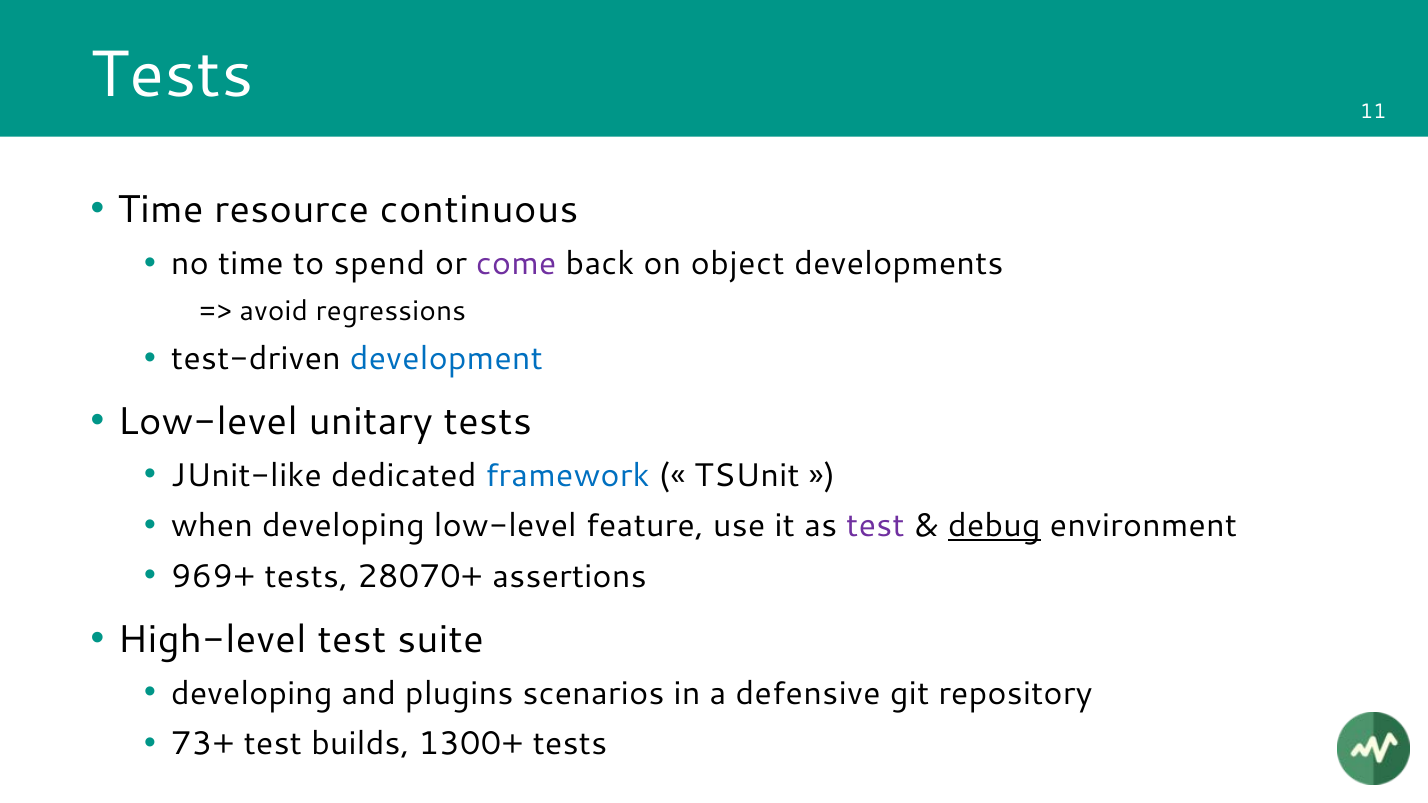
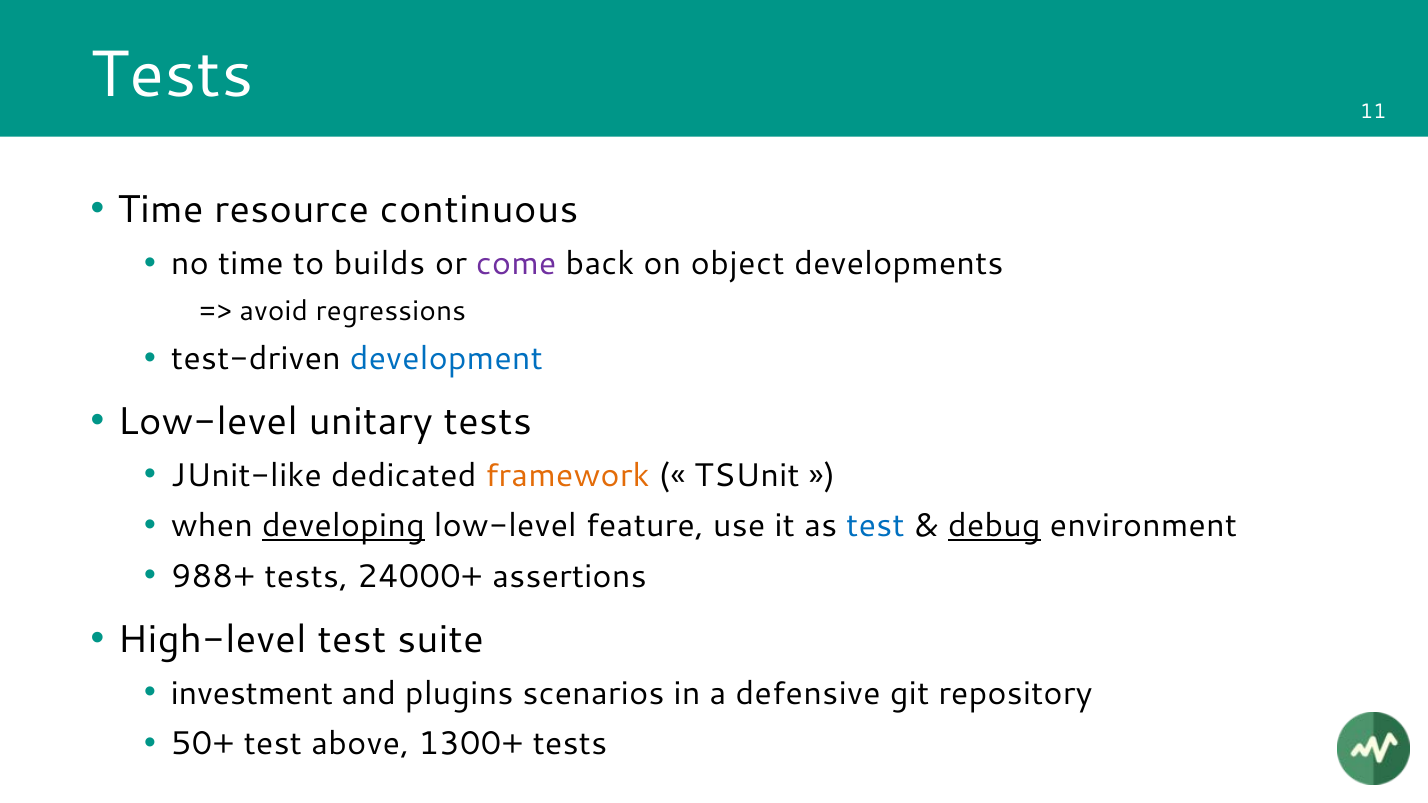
spend: spend -> builds (380, 264)
framework colour: blue -> orange (568, 476)
developing underline: none -> present (343, 526)
test colour: purple -> blue (875, 526)
969+: 969+ -> 988+ (213, 577)
28070+: 28070+ -> 24000+ (420, 577)
developing: developing -> investment (252, 693)
73+: 73+ -> 50+ (203, 744)
builds: builds -> above (360, 744)
